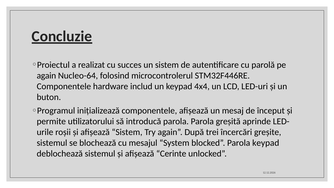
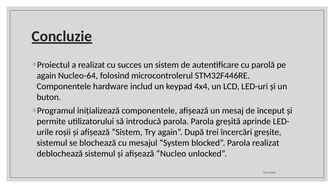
Parola keypad: keypad -> realizat (266, 143)
Cerinte: Cerinte -> Nucleo (171, 154)
